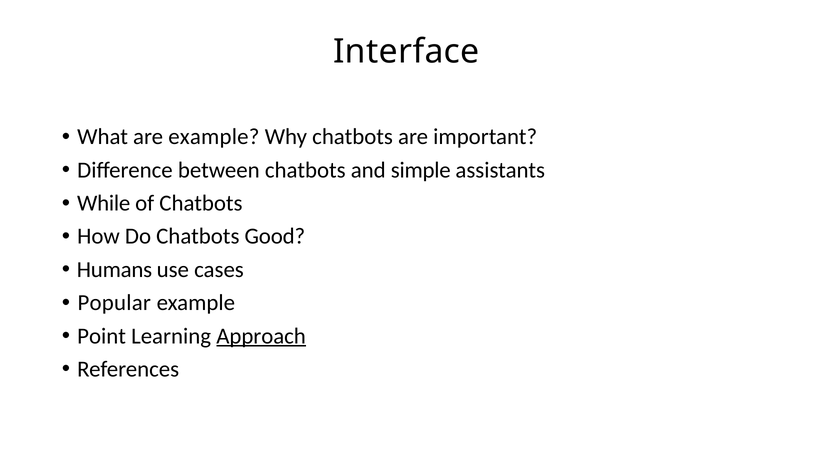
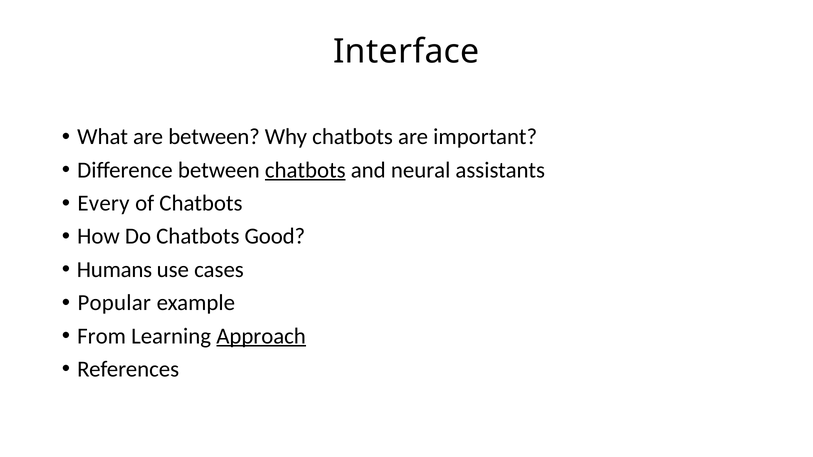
are example: example -> between (214, 137)
chatbots underline: none -> present (305, 170)
simple: simple -> neural (421, 170)
While: While -> Every (103, 203)
Point: Point -> From (102, 336)
